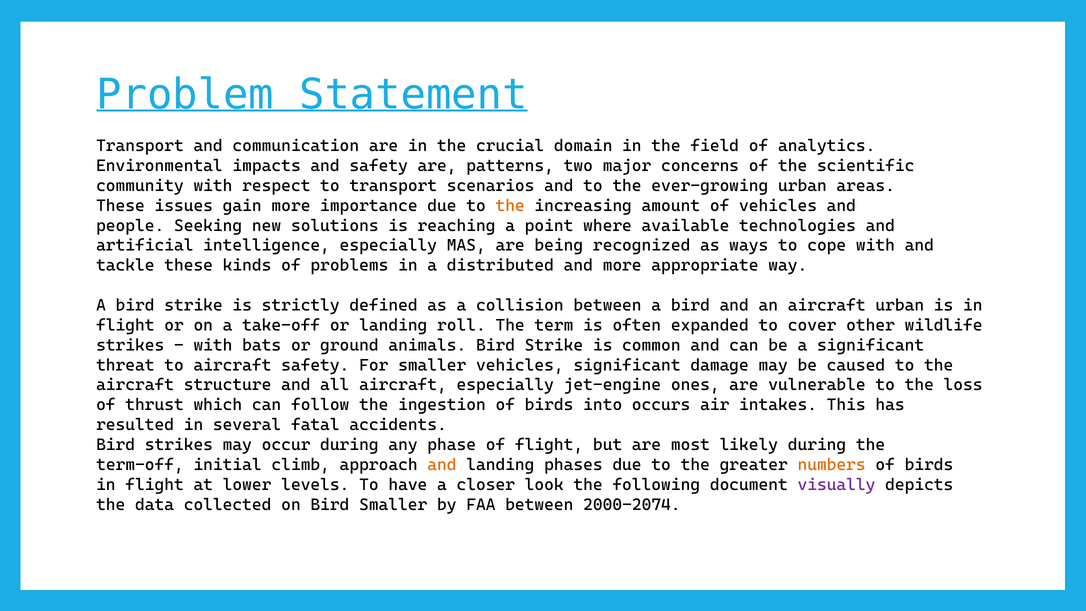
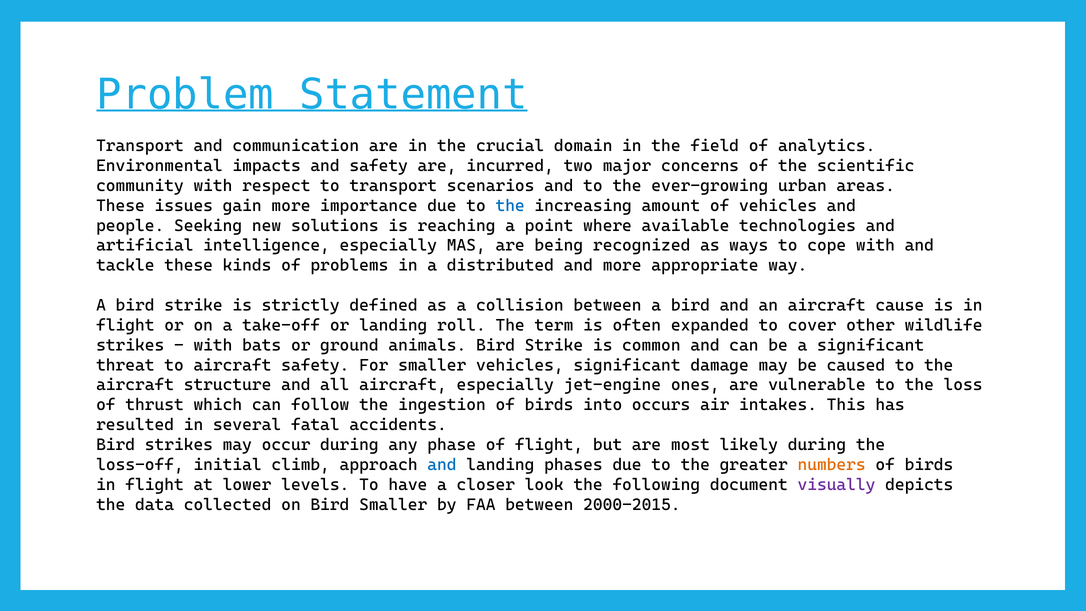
patterns: patterns -> incurred (510, 166)
the colour: orange -> blue (510, 206)
aircraft urban: urban -> cause (900, 305)
term-off: term-off -> loss-off (140, 465)
and colour: orange -> blue (442, 465)
2000-2074: 2000-2074 -> 2000-2015 (632, 504)
